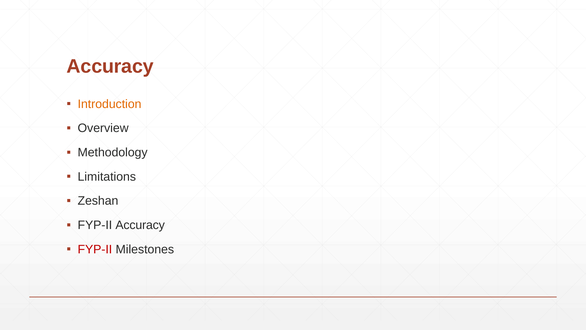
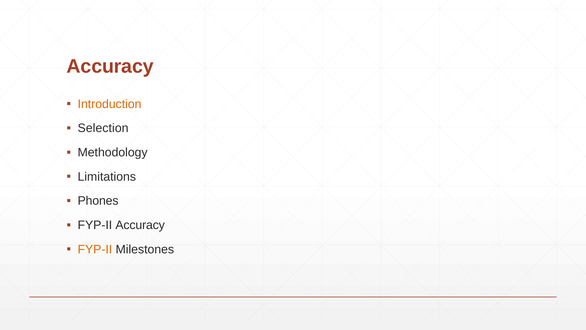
Overview: Overview -> Selection (103, 128)
Zeshan: Zeshan -> Phones (98, 201)
FYP-II colour: red -> orange (95, 249)
